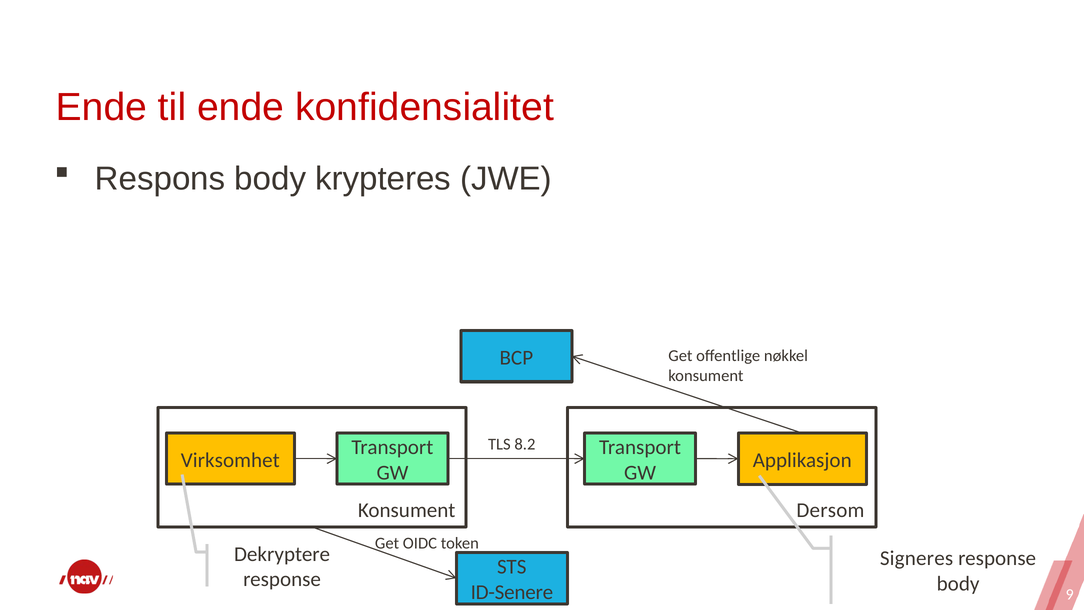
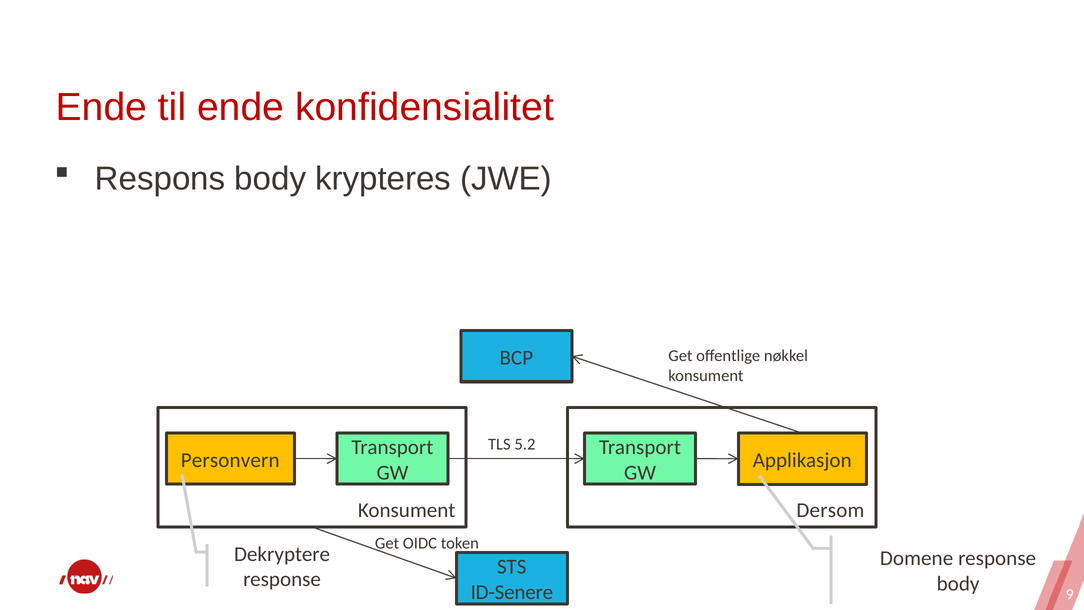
8.2: 8.2 -> 5.2 (525, 444)
Virksomhet: Virksomhet -> Personvern (230, 460)
Signeres: Signeres -> Domene (917, 558)
